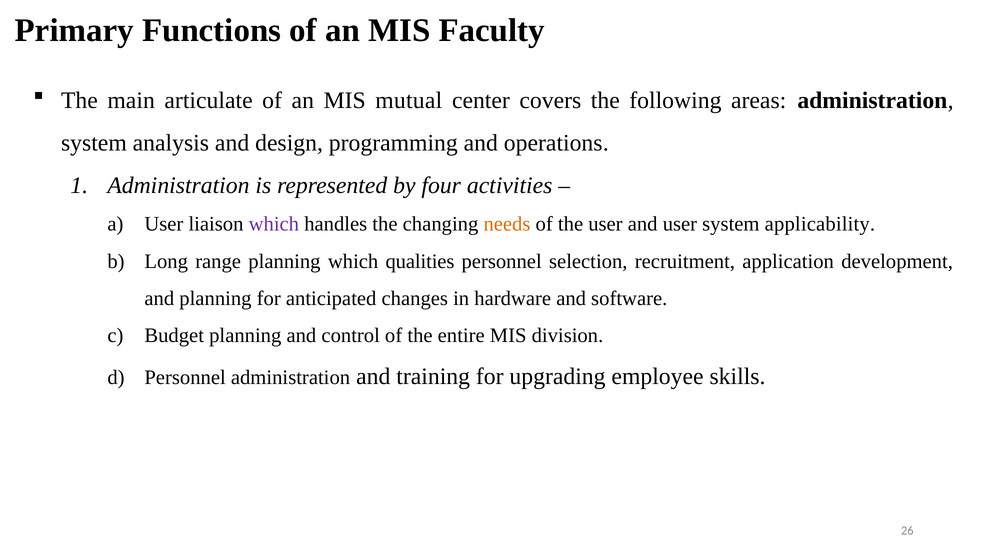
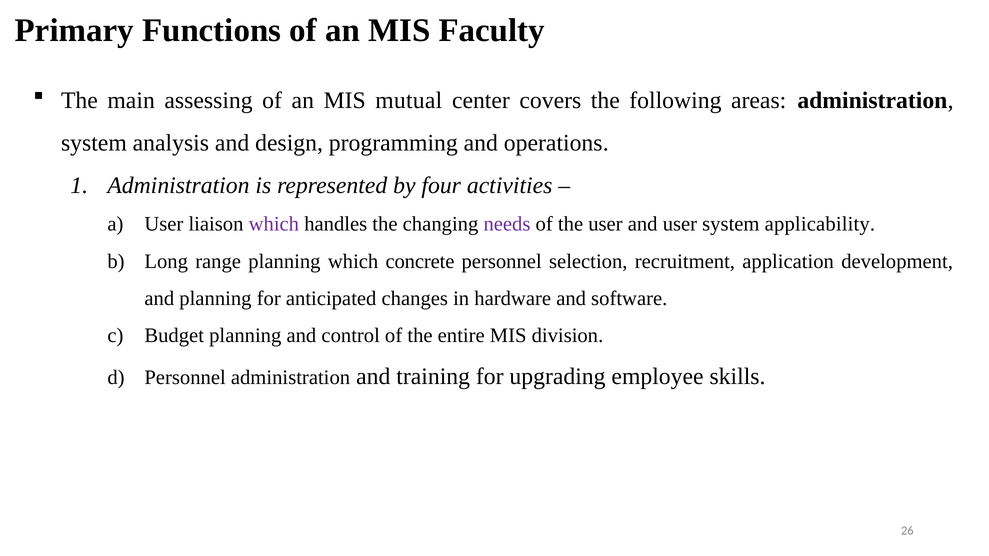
articulate: articulate -> assessing (209, 100)
needs colour: orange -> purple (507, 224)
qualities: qualities -> concrete (420, 261)
